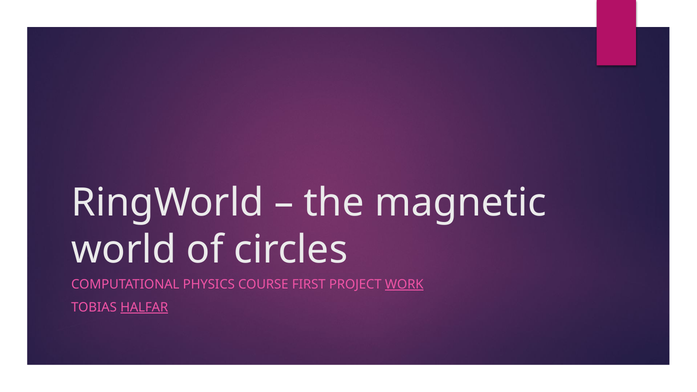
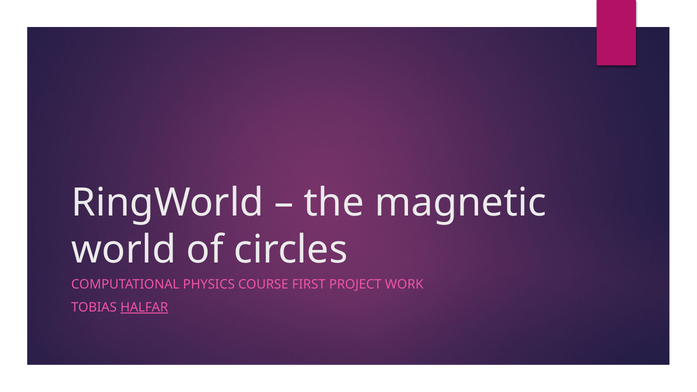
WORK underline: present -> none (404, 284)
